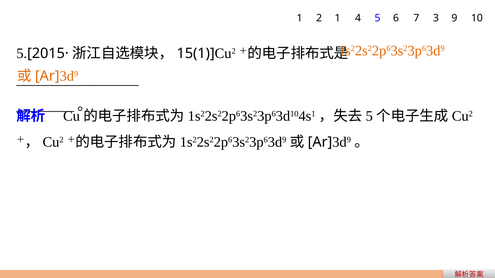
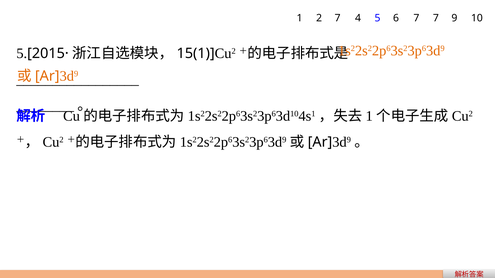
2 1: 1 -> 7 (338, 18)
7 3: 3 -> 7 (436, 18)
5: 5 -> 1 (369, 116)
